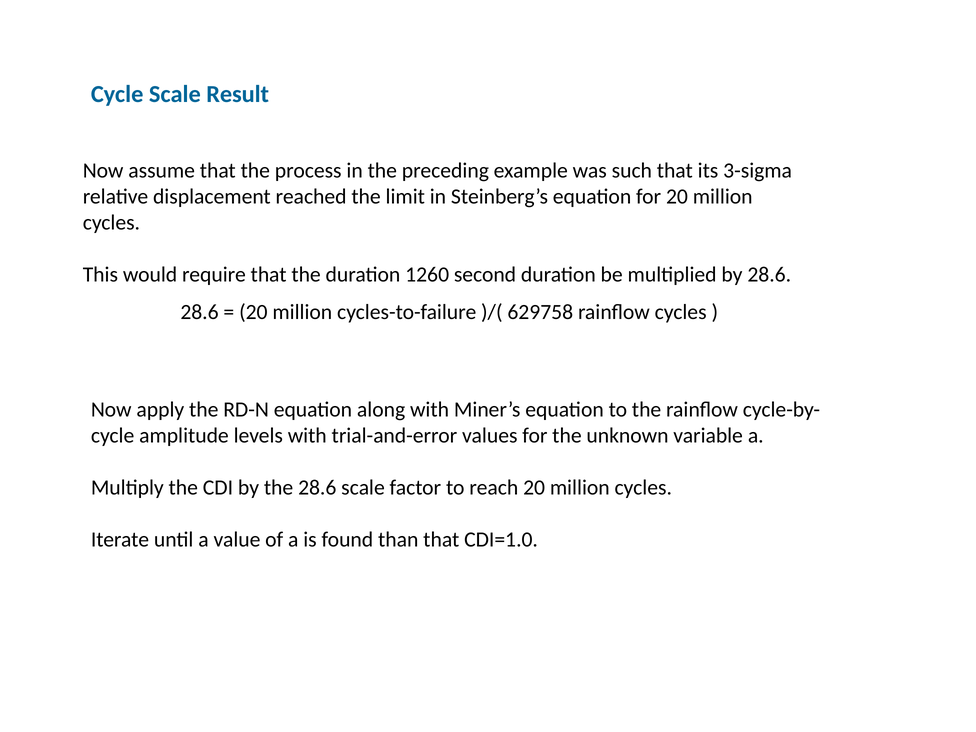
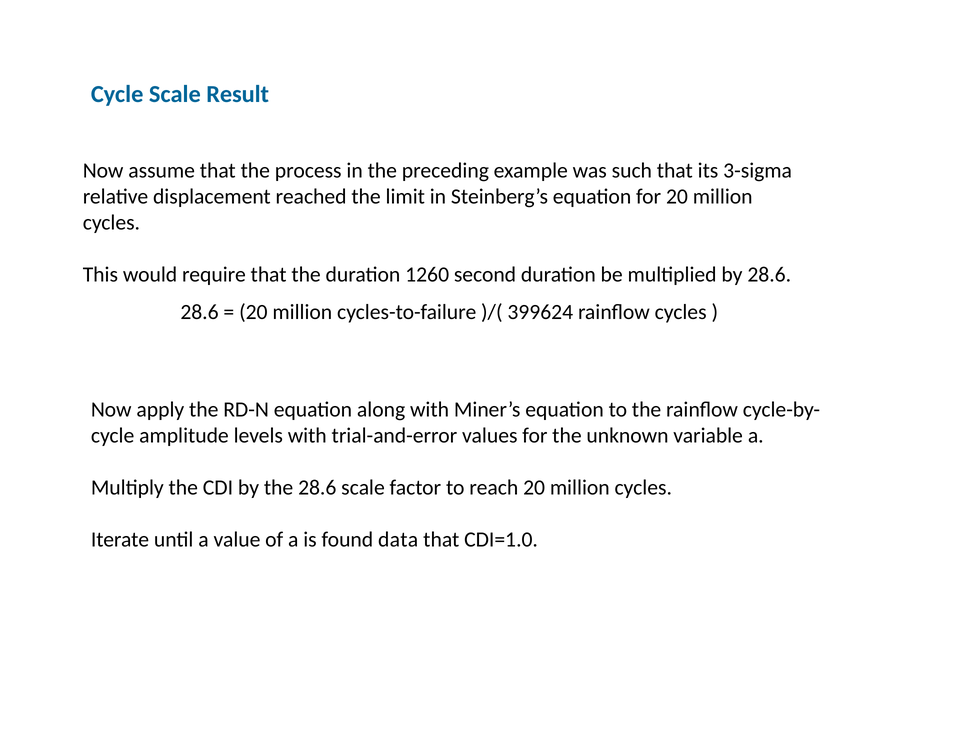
629758: 629758 -> 399624 (540, 312)
than: than -> data (398, 540)
